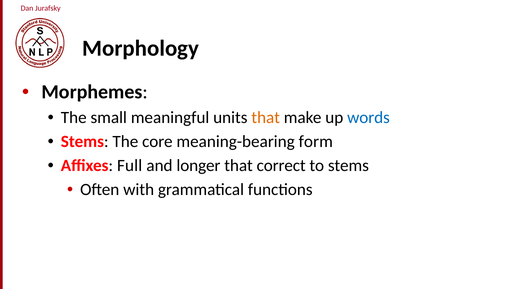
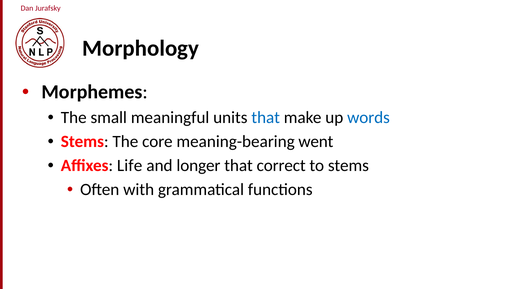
that colour: orange -> blue (266, 118)
form: form -> went (316, 141)
Full: Full -> Life (130, 165)
